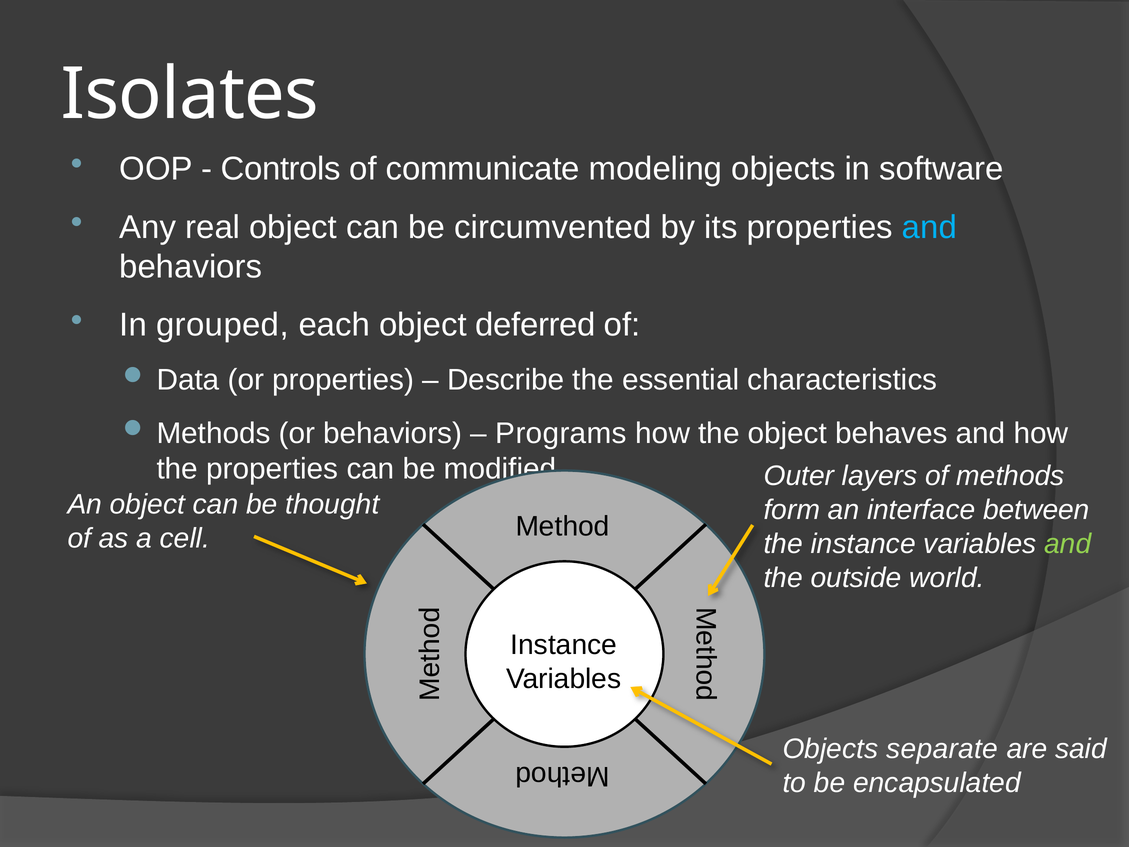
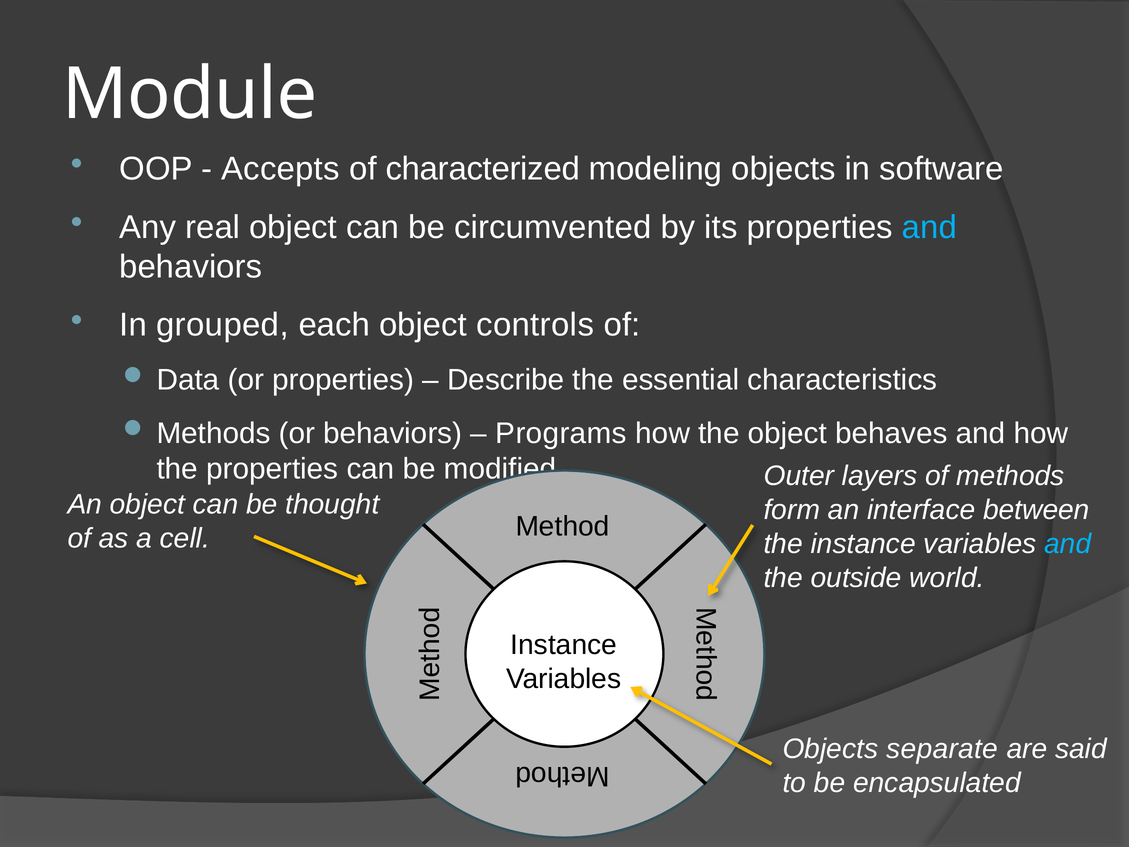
Isolates: Isolates -> Module (190, 94)
Controls: Controls -> Accepts (280, 169)
communicate: communicate -> characterized (483, 169)
deferred: deferred -> controls (535, 325)
and colour: light green -> light blue (1068, 544)
